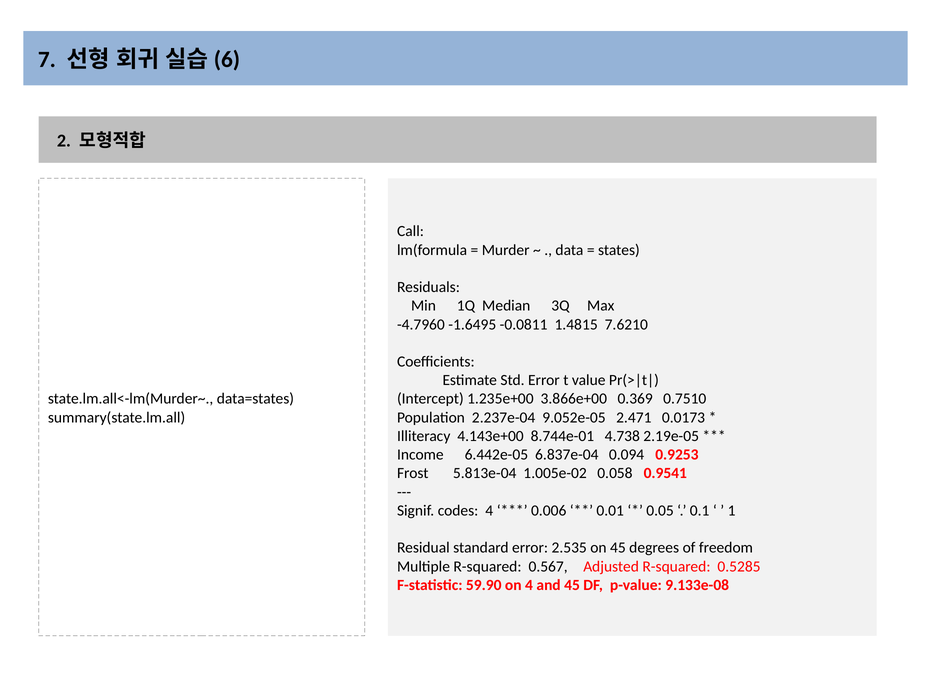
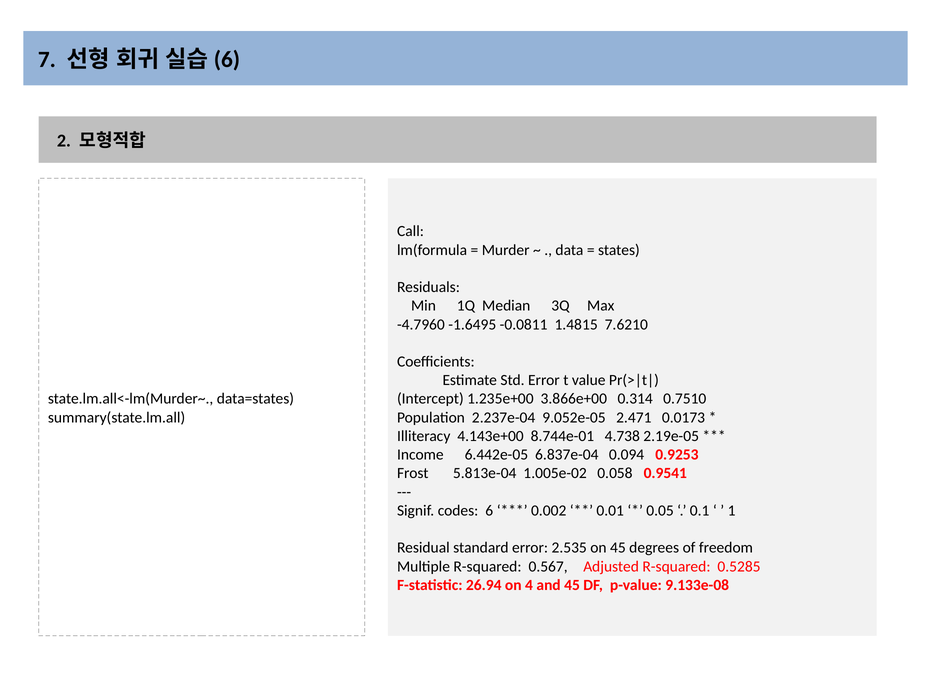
0.369: 0.369 -> 0.314 (635, 399)
codes 4: 4 -> 6 (489, 511)
0.006: 0.006 -> 0.002 (549, 511)
59.90: 59.90 -> 26.94 (484, 585)
